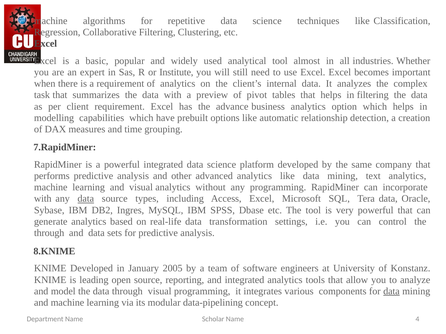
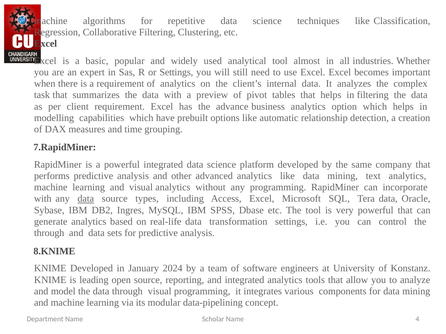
or Institute: Institute -> Settings (176, 72)
2005: 2005 -> 2024 (173, 269)
data underline: present -> none (391, 292)
